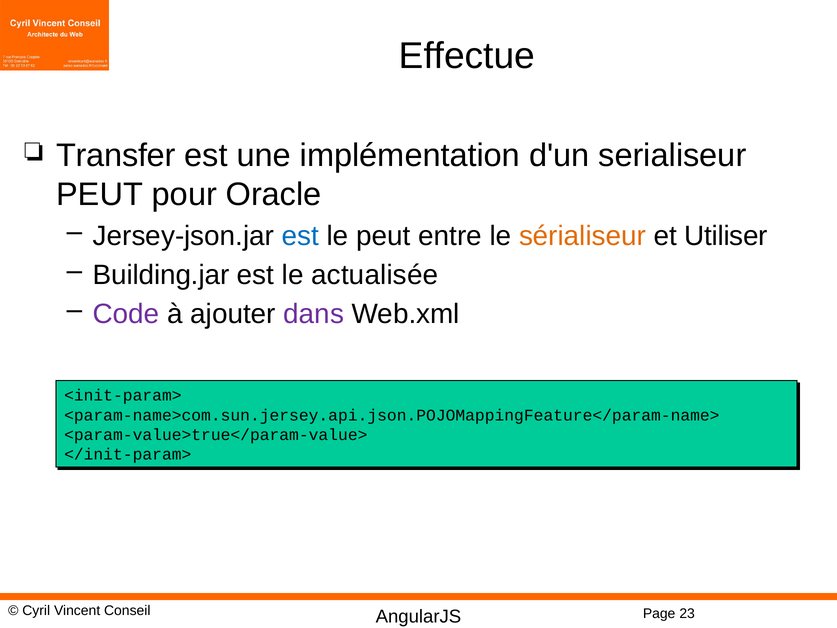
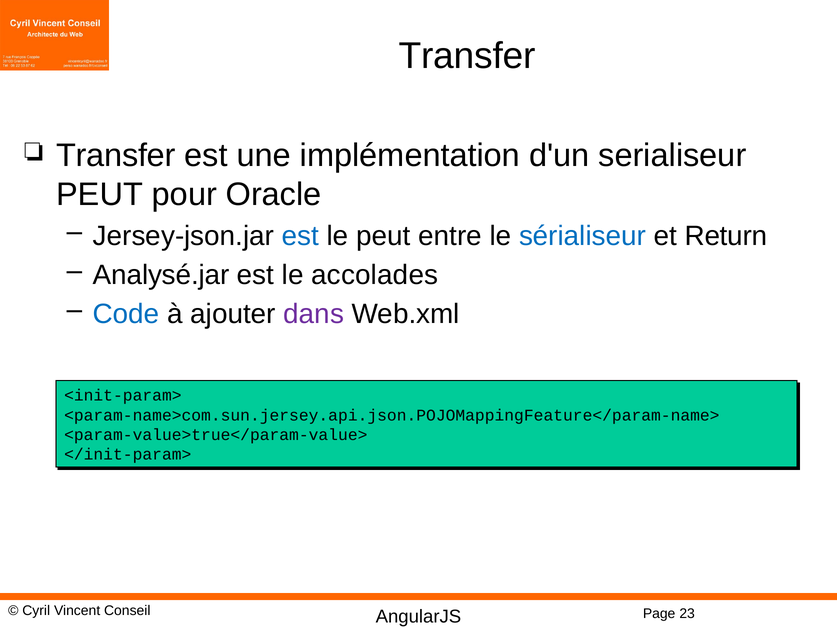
Effectue: Effectue -> Transfer (467, 56)
sérialiseur colour: orange -> blue (583, 236)
Utiliser: Utiliser -> Return (726, 236)
Building.jar: Building.jar -> Analysé.jar (161, 275)
actualisée: actualisée -> accolades (375, 275)
Code colour: purple -> blue (126, 314)
